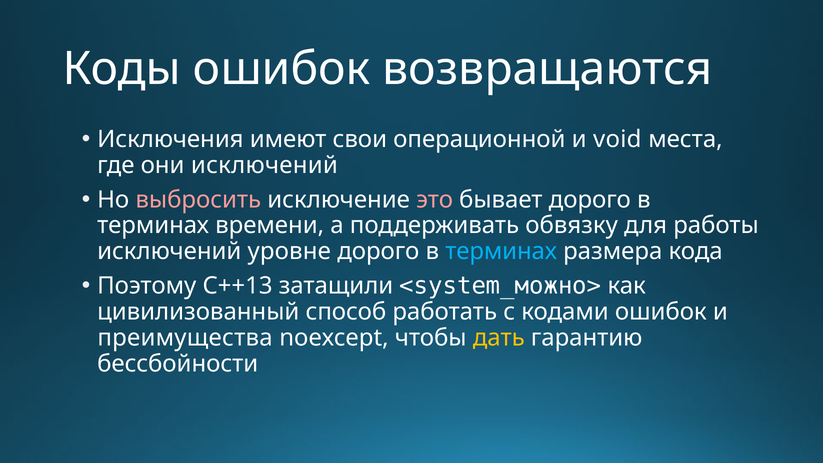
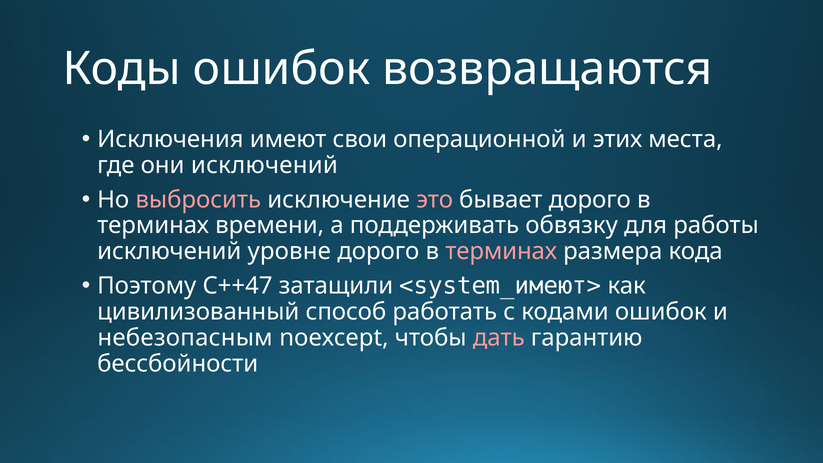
void: void -> этих (618, 139)
терминах colour: light blue -> pink (501, 251)
C++13: C++13 -> C++47 (238, 286)
<system_можно>: <system_можно> -> <system_имеют> (500, 286)
преимущества: преимущества -> небезопасным (185, 338)
дать colour: yellow -> pink (499, 338)
